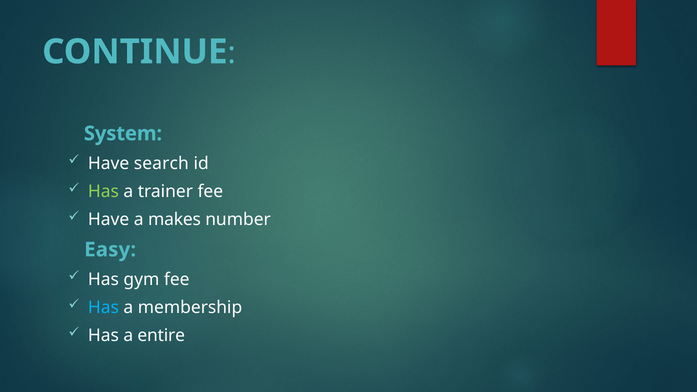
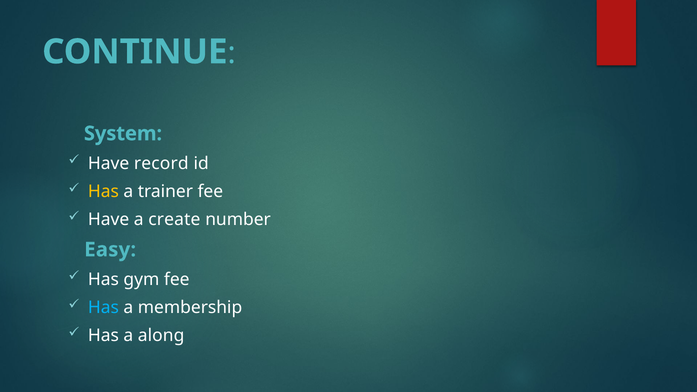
search: search -> record (161, 163)
Has colour: light green -> yellow (103, 191)
makes: makes -> create (174, 220)
entire: entire -> along (161, 336)
